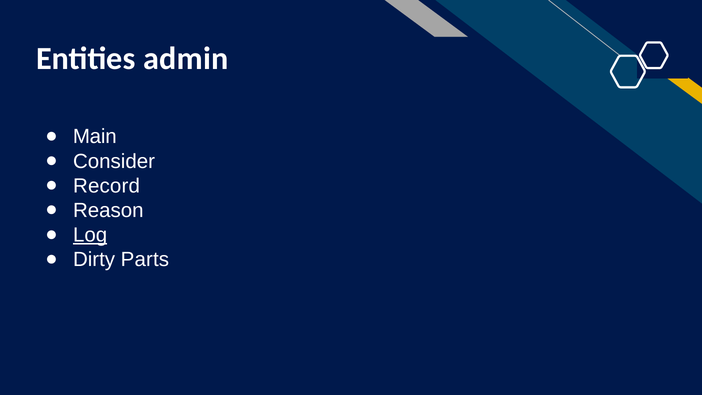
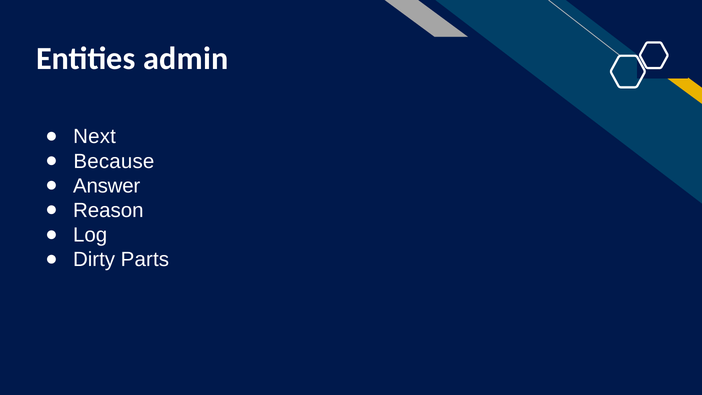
Main: Main -> Next (95, 137)
Consider: Consider -> Because (114, 161)
Record: Record -> Answer (107, 186)
Log underline: present -> none (90, 235)
